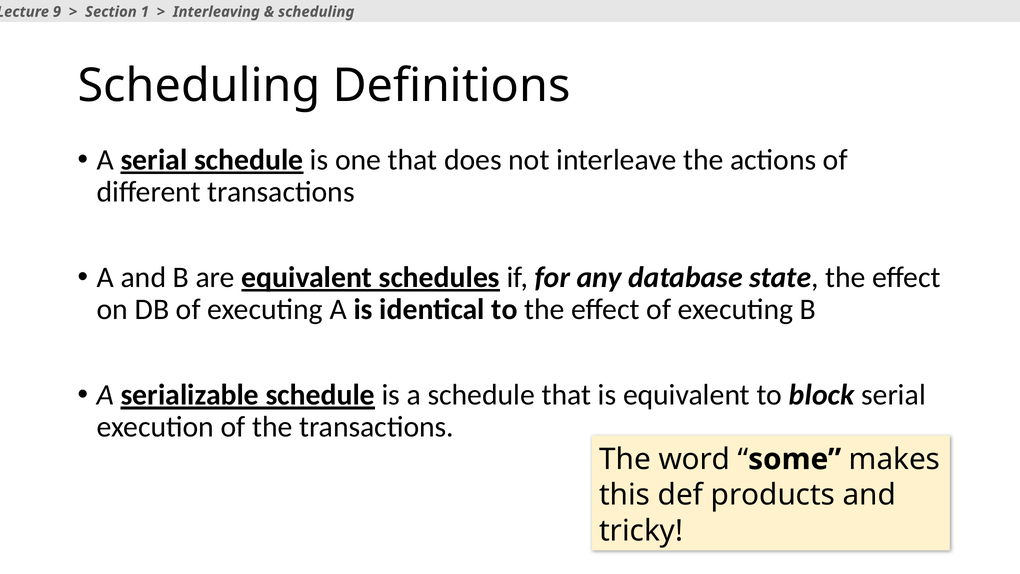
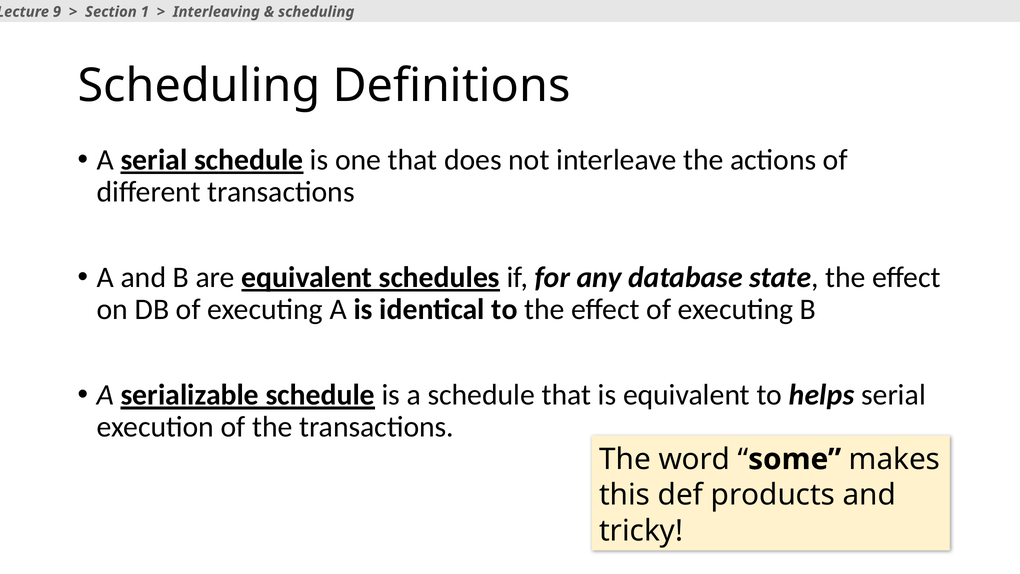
block: block -> helps (822, 395)
